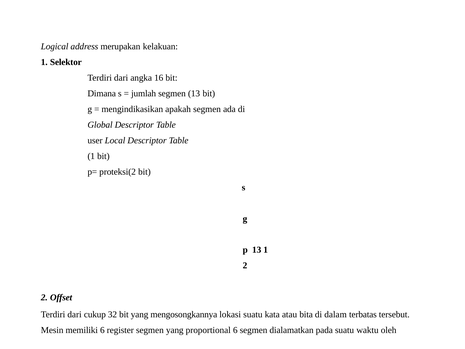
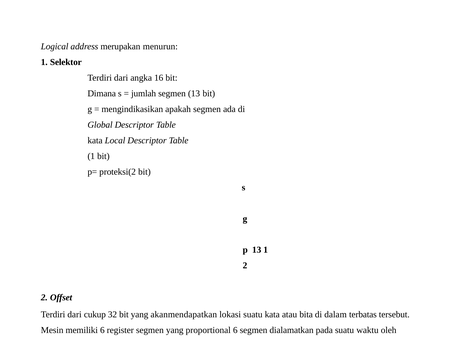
kelakuan: kelakuan -> menurun (160, 46)
user: user -> kata (95, 140)
mengosongkannya: mengosongkannya -> akanmendapatkan (184, 314)
